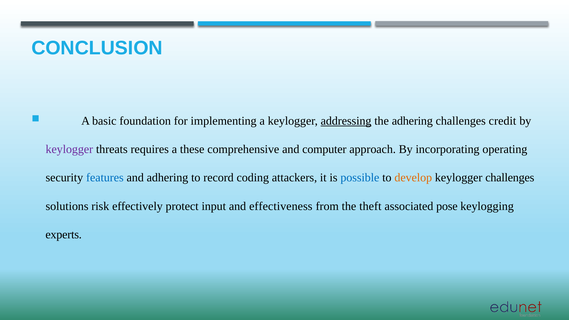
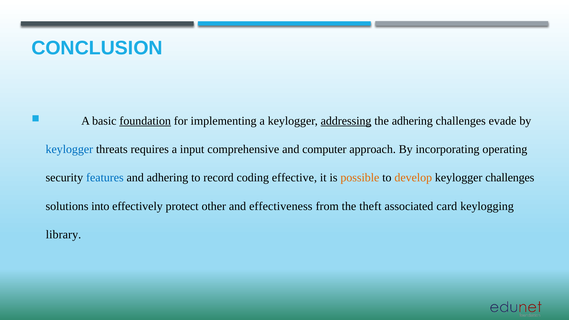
foundation underline: none -> present (145, 121)
credit: credit -> evade (503, 121)
keylogger colour: purple -> blue (69, 149)
these: these -> input (192, 149)
attackers: attackers -> effective (294, 178)
possible colour: blue -> orange (360, 178)
risk: risk -> into (100, 206)
input: input -> other (214, 206)
pose: pose -> card (447, 206)
experts: experts -> library (64, 235)
